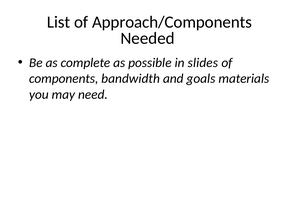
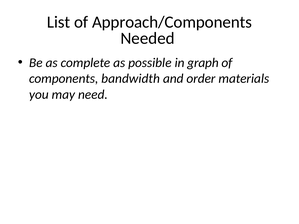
slides: slides -> graph (203, 63)
goals: goals -> order (201, 79)
